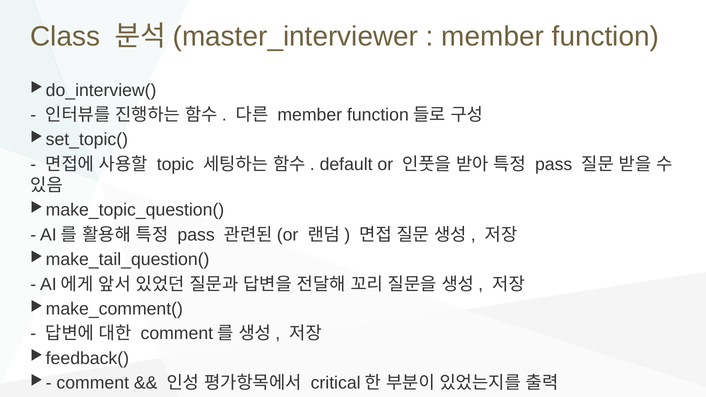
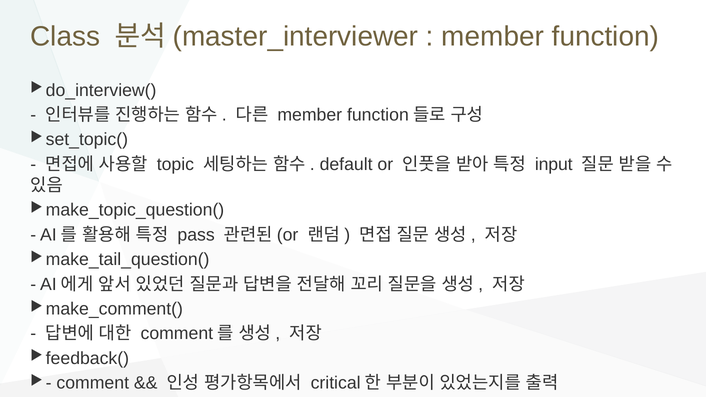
pass: pass -> input (554, 164)
